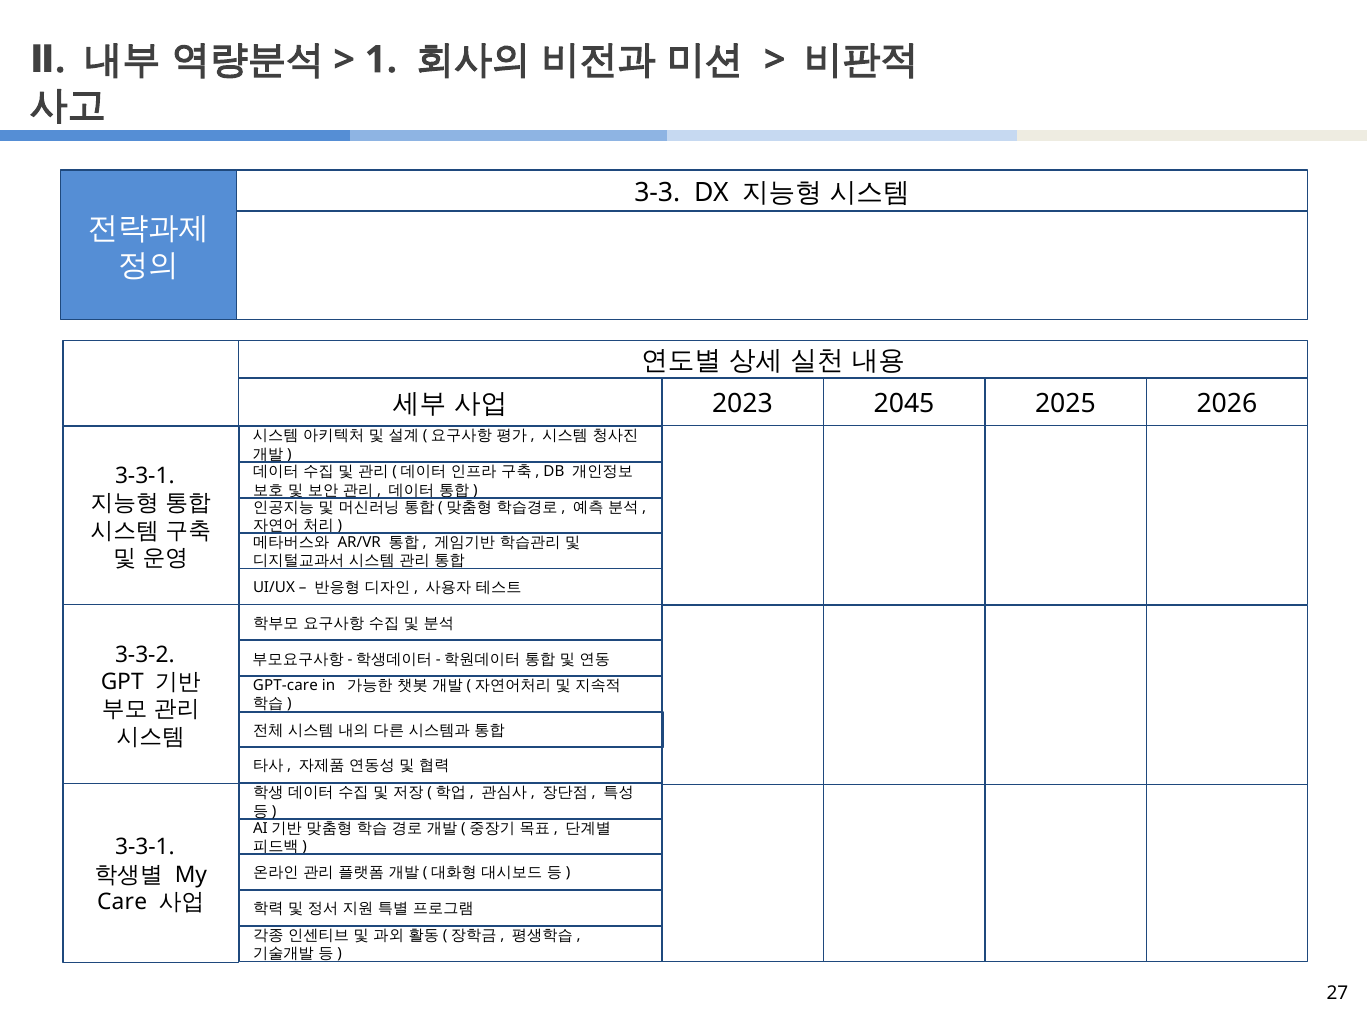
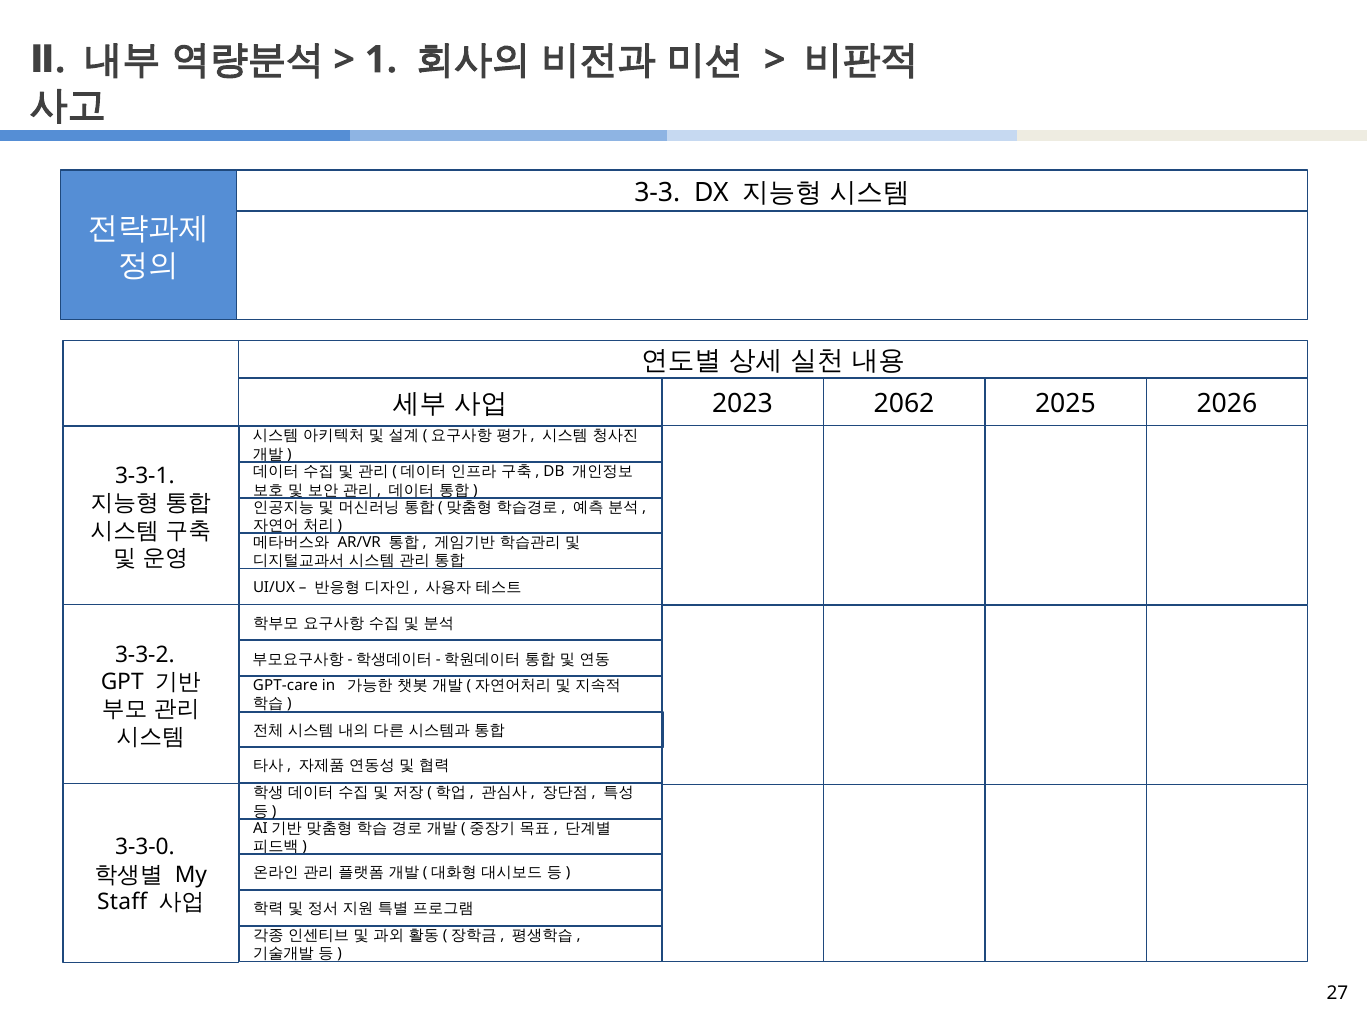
2045: 2045 -> 2062 (904, 404)
3-3-1: 3-3-1 -> 3-3-0 (145, 848)
Care: Care -> Staff (122, 902)
